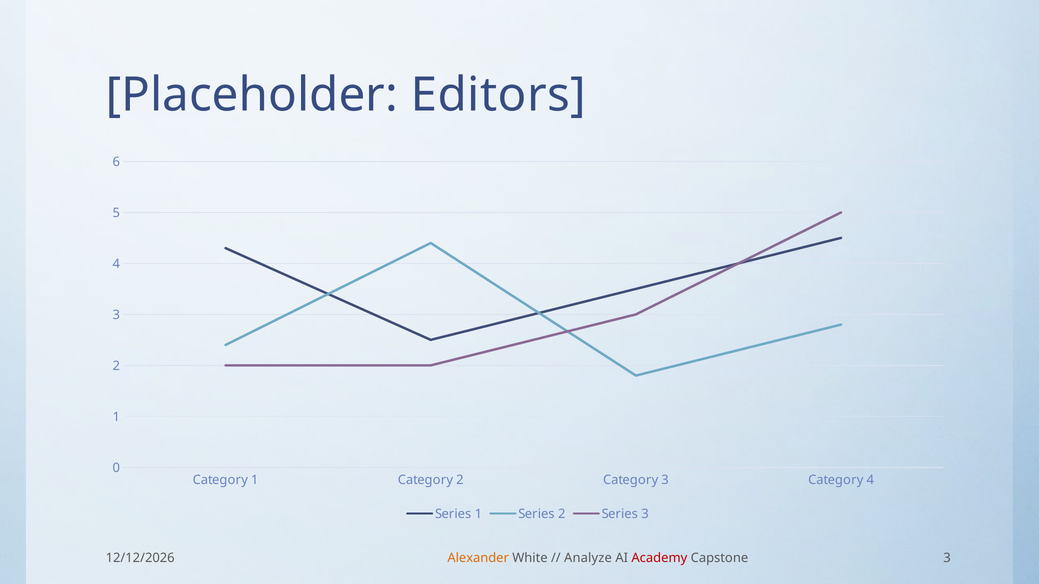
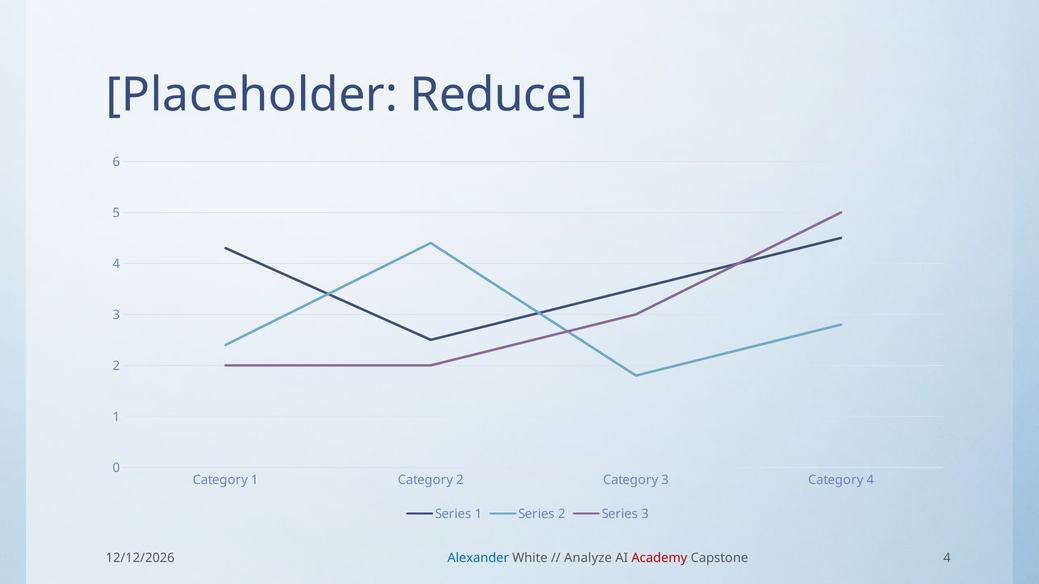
Editors: Editors -> Reduce (499, 95)
Alexander colour: orange -> blue (478, 559)
Capstone 3: 3 -> 4 (947, 559)
